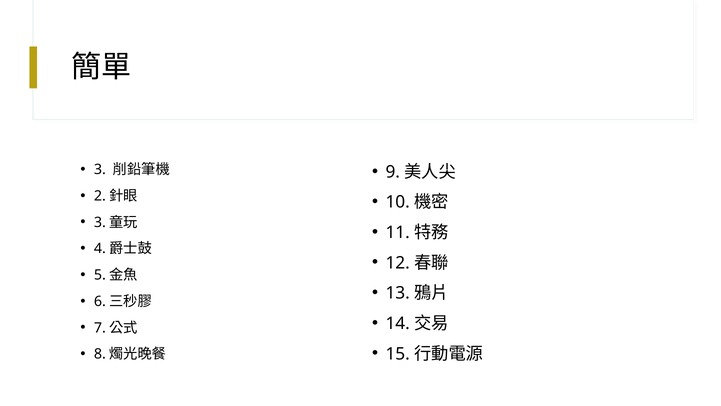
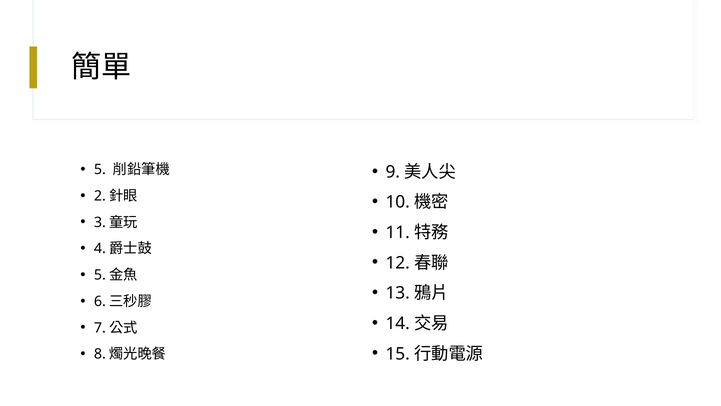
3: 3 -> 5 (100, 170)
